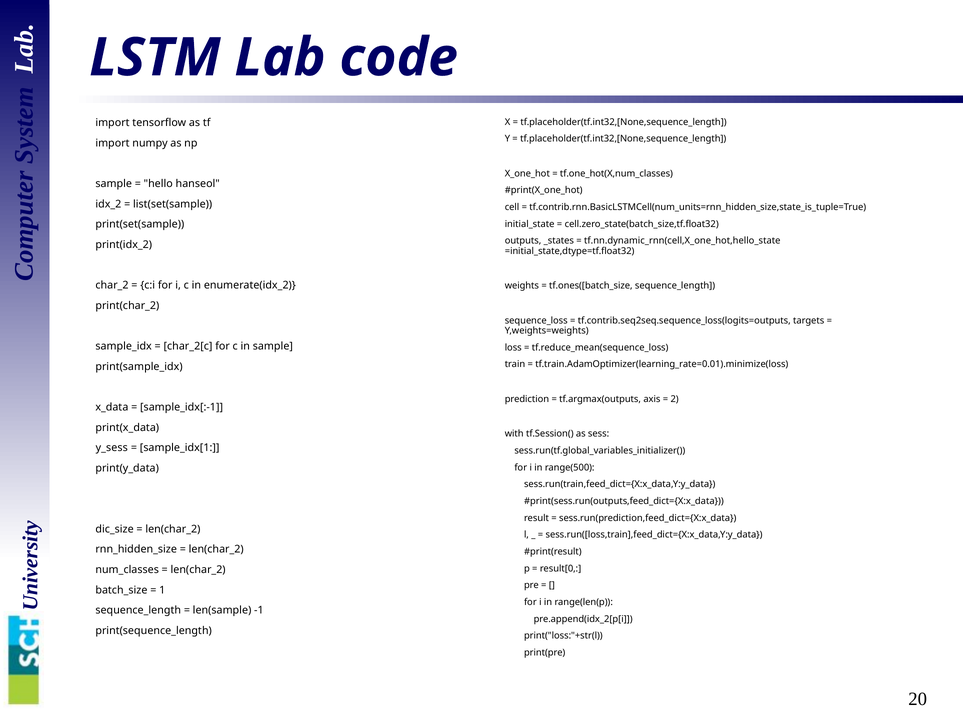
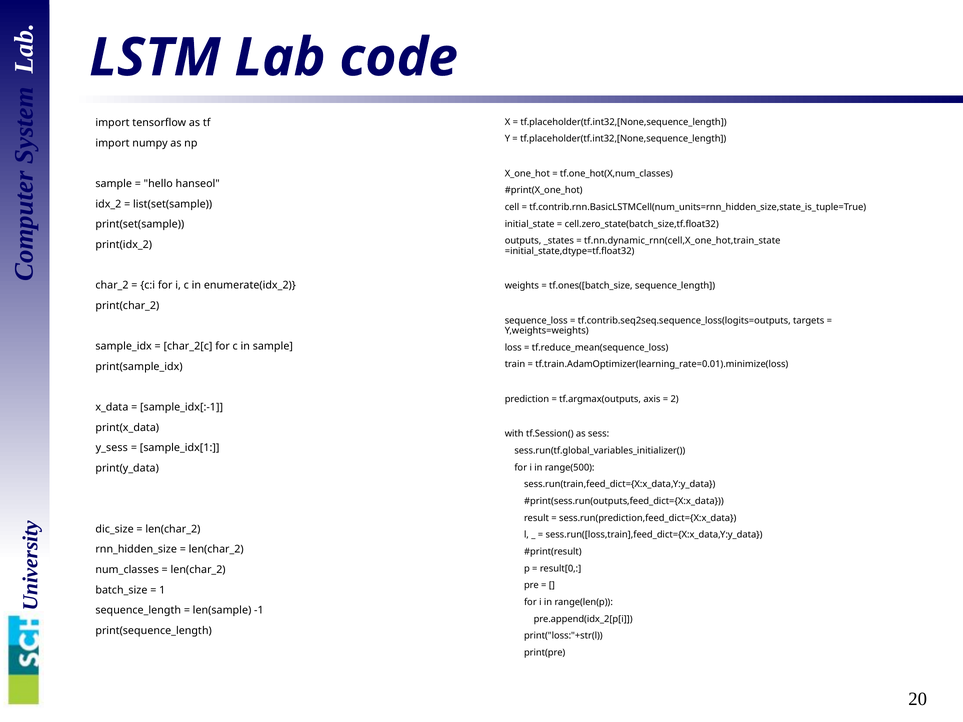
tf.nn.dynamic_rnn(cell,X_one_hot,hello_state: tf.nn.dynamic_rnn(cell,X_one_hot,hello_state -> tf.nn.dynamic_rnn(cell,X_one_hot,train_state (682, 241)
